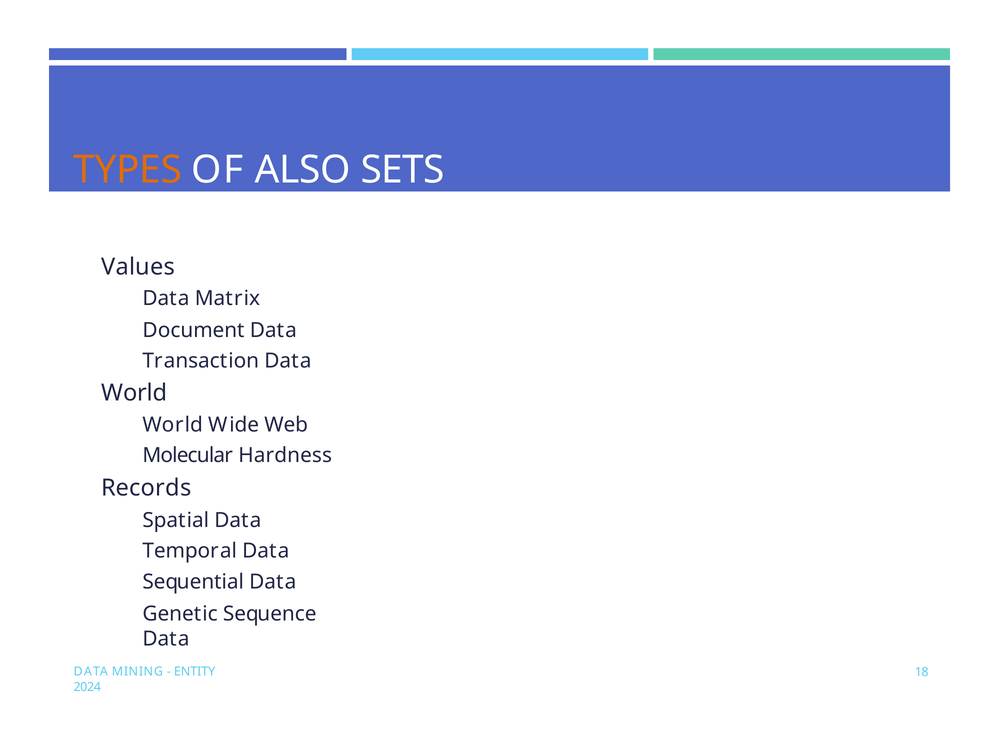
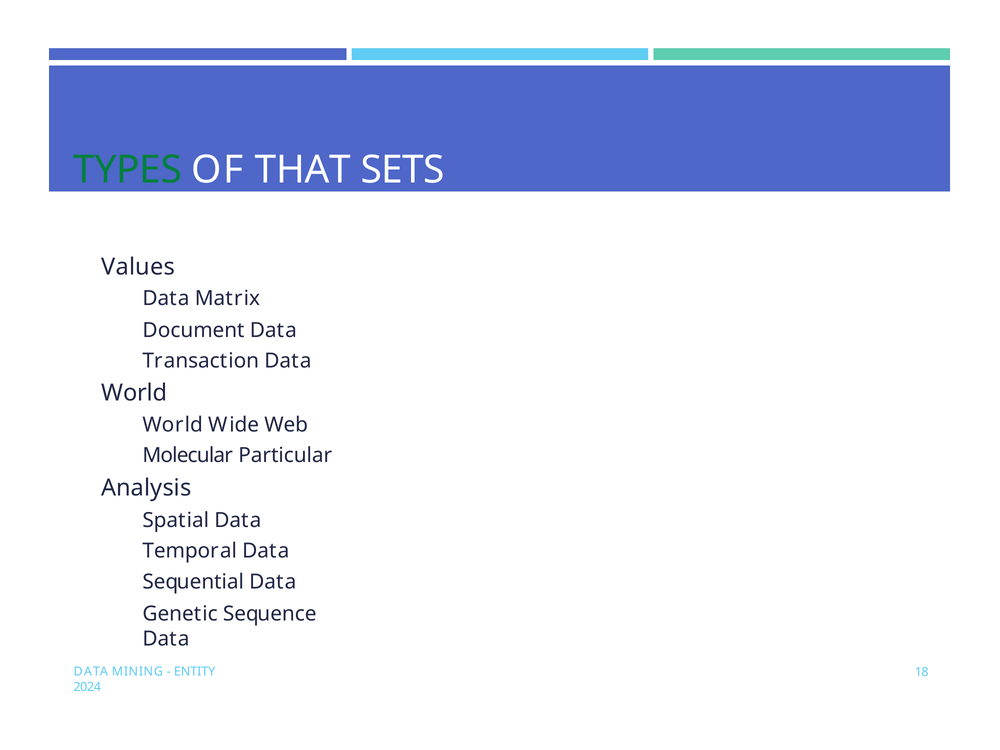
TYPES colour: orange -> green (128, 170)
ALSO: ALSO -> THAT (303, 170)
Hardness: Hardness -> Particular (285, 455)
Records: Records -> Analysis (146, 488)
